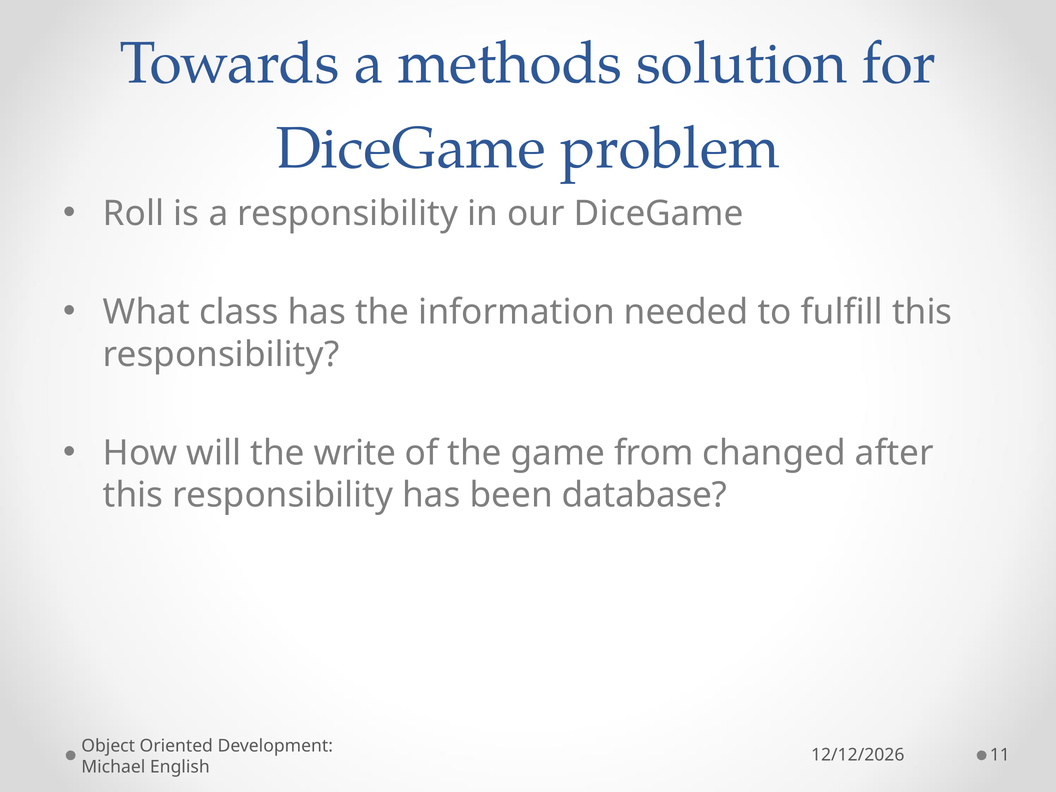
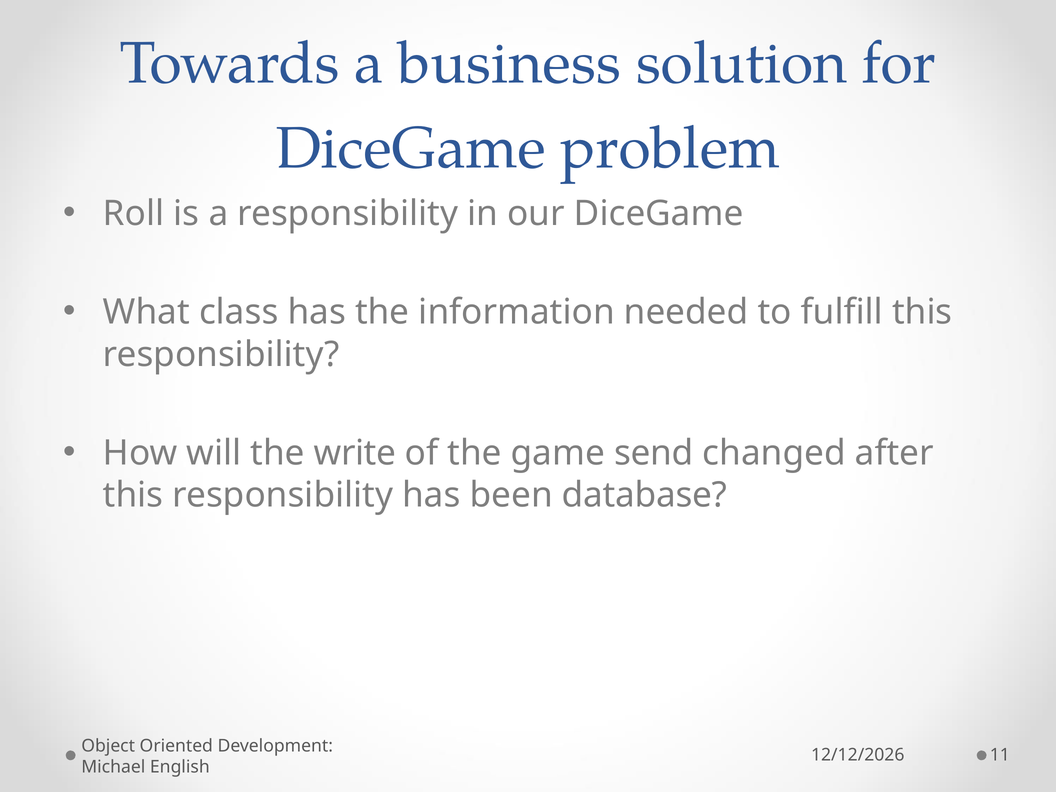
methods: methods -> business (510, 63)
from: from -> send (654, 453)
